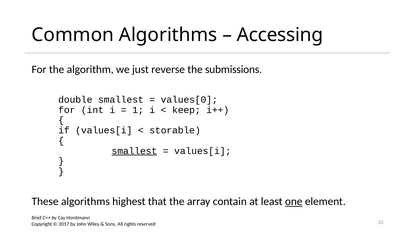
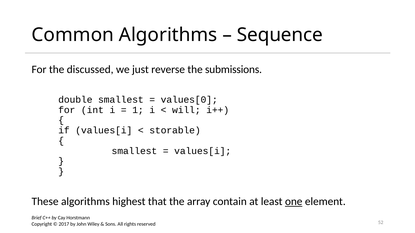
Accessing: Accessing -> Sequence (280, 35)
algorithm: algorithm -> discussed (90, 70)
keep: keep -> will (186, 110)
smallest underline: present -> none (134, 151)
